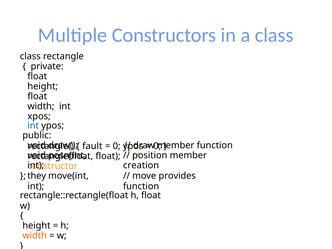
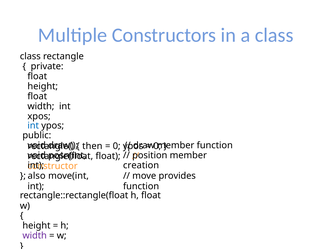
fault: fault -> then (92, 146)
they: they -> also (37, 176)
width colour: orange -> purple (35, 236)
